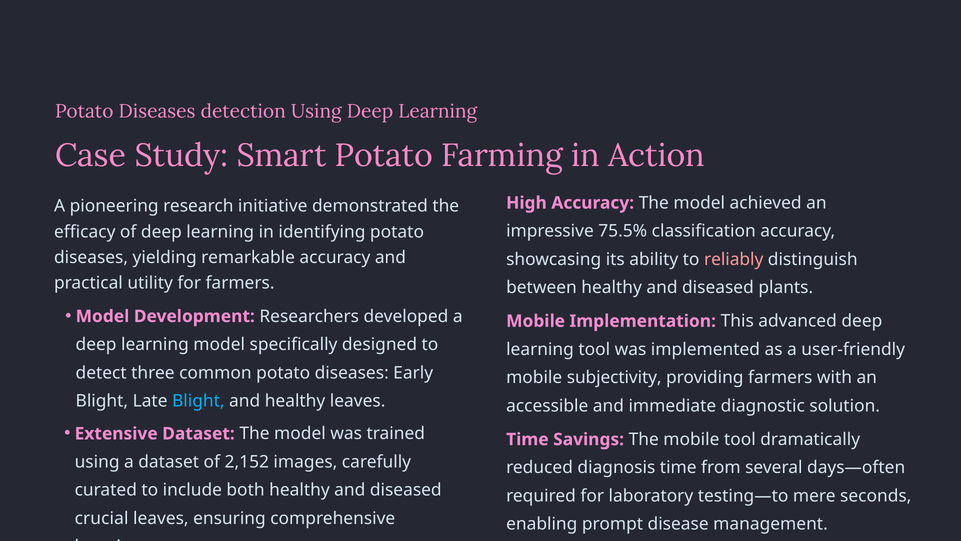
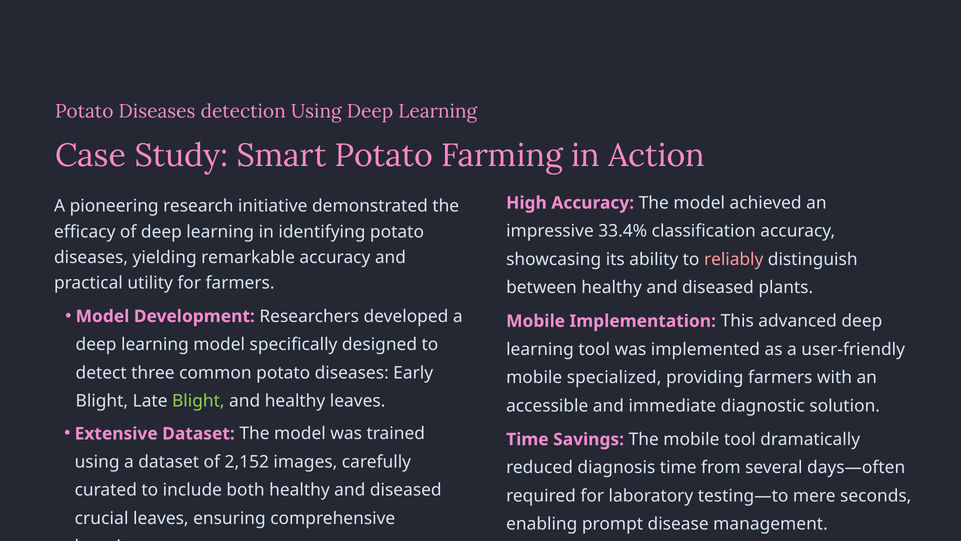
75.5%: 75.5% -> 33.4% (623, 231)
subjectivity: subjectivity -> specialized (614, 377)
Blight colour: light blue -> light green (198, 401)
